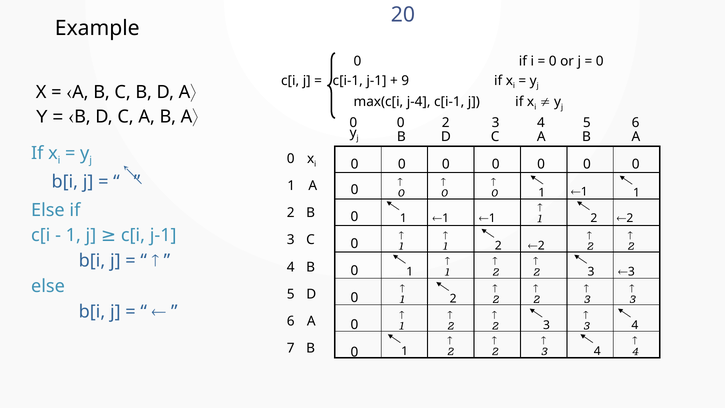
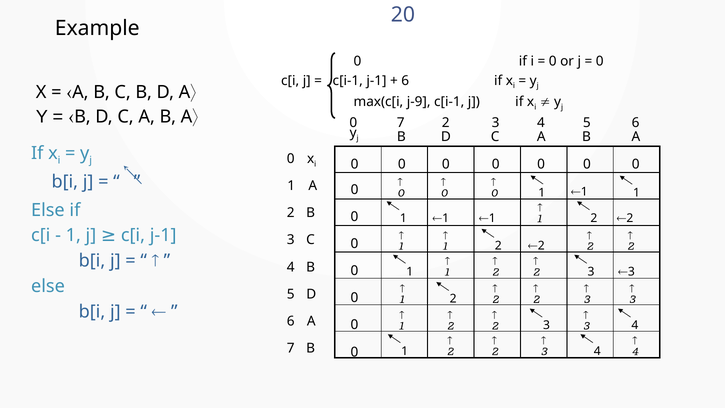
9: 9 -> 6 (405, 80)
j-4: j-4 -> j-9 (419, 102)
0: 0 -> 7 (401, 123)
